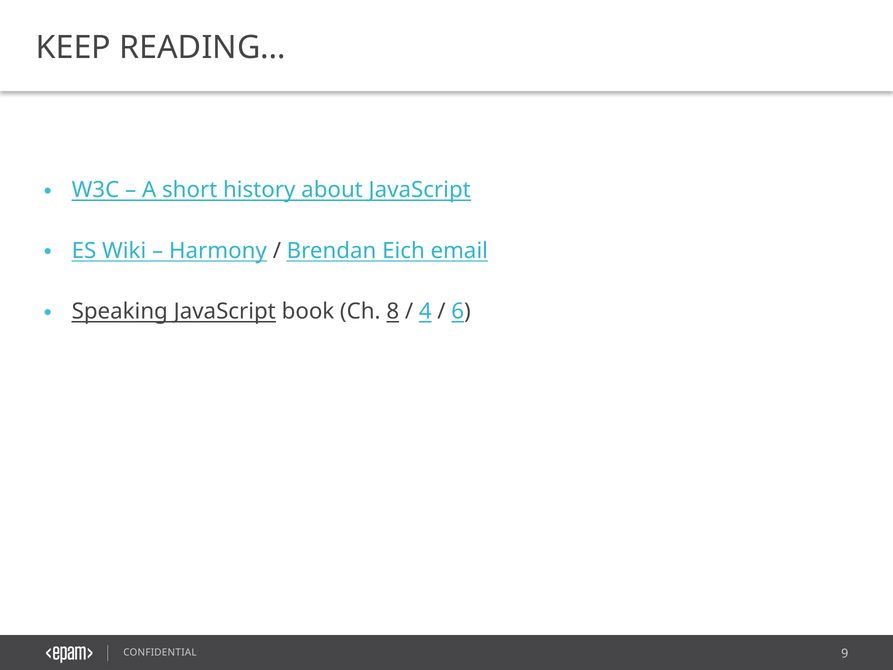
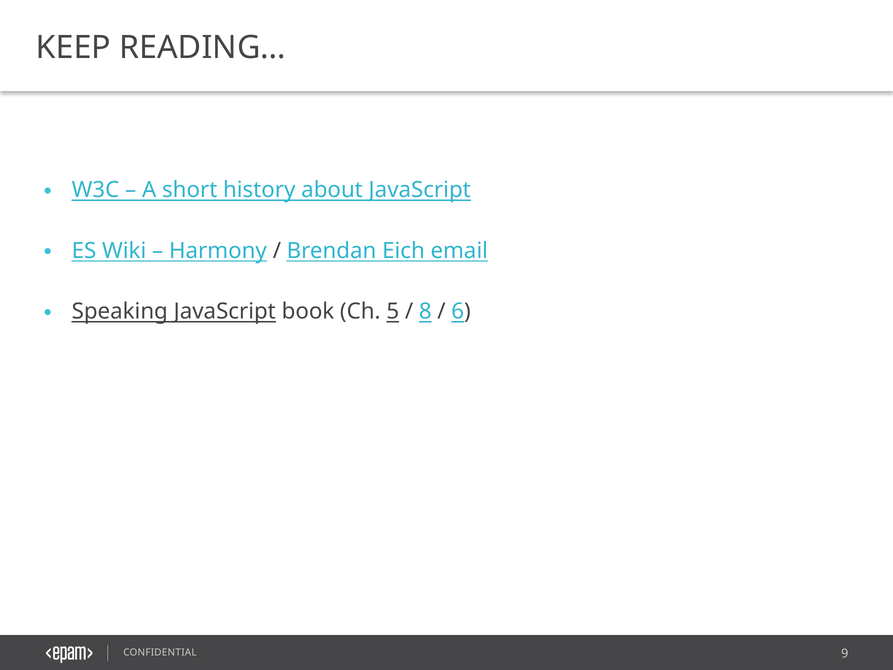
8: 8 -> 5 (393, 312)
4: 4 -> 8 (425, 312)
